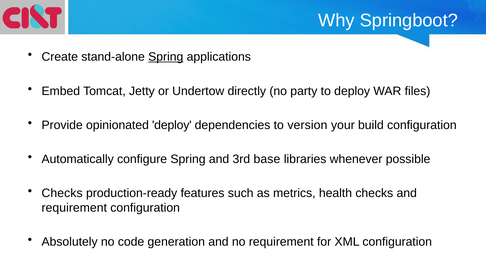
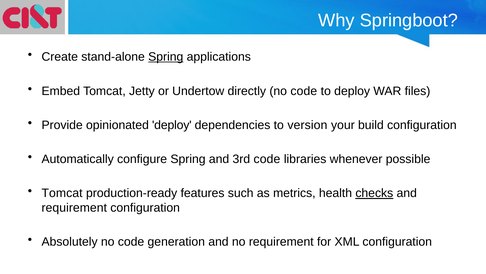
directly no party: party -> code (304, 91)
3rd base: base -> code (267, 159)
Checks: Checks -> Tomcat (62, 193)
checks underline: none -> present (374, 193)
